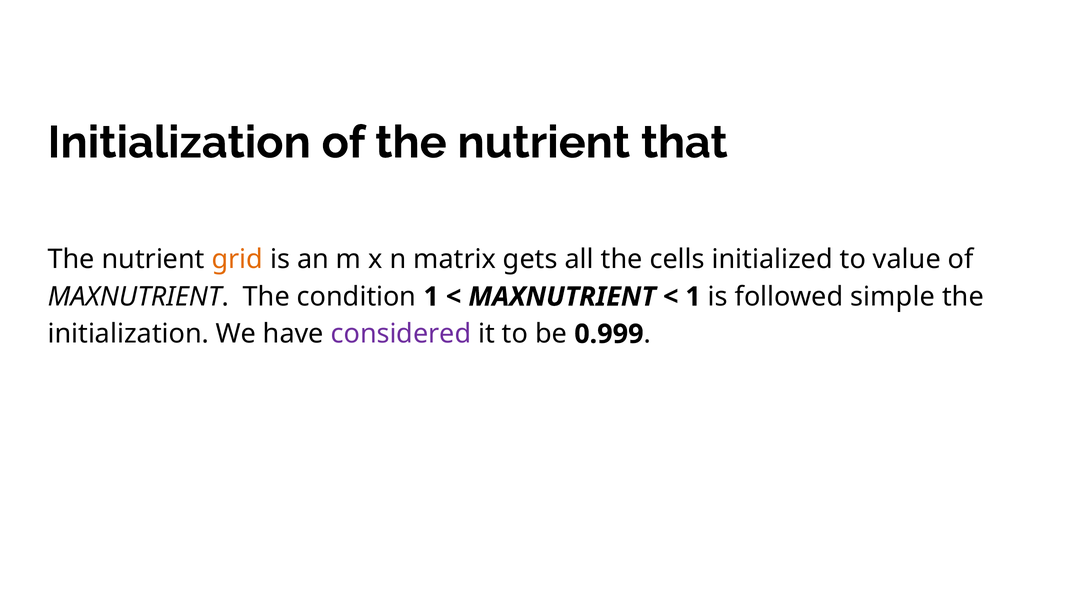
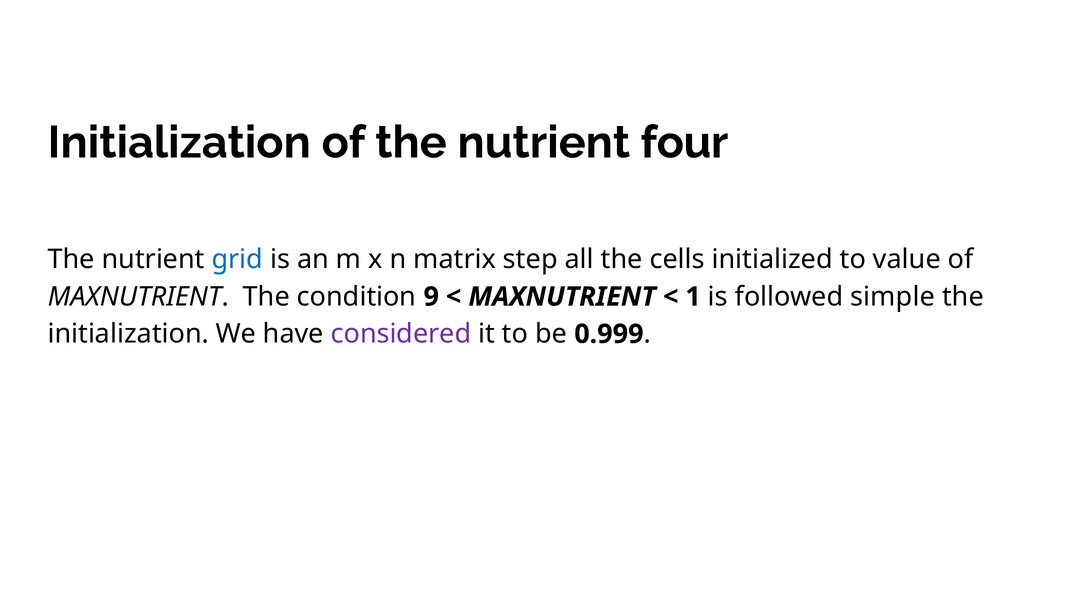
that: that -> four (684, 142)
grid colour: orange -> blue (237, 259)
gets: gets -> step (530, 259)
condition 1: 1 -> 9 (431, 297)
